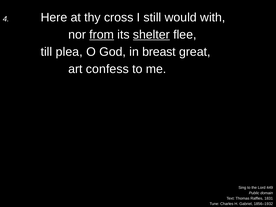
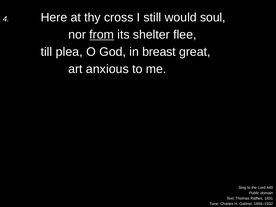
with: with -> soul (213, 17)
shelter underline: present -> none (151, 35)
confess: confess -> anxious (107, 69)
